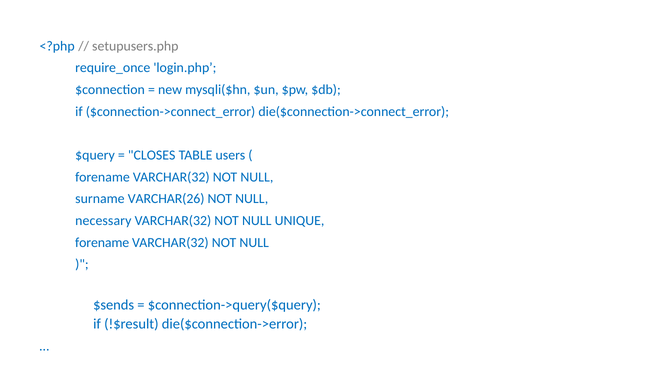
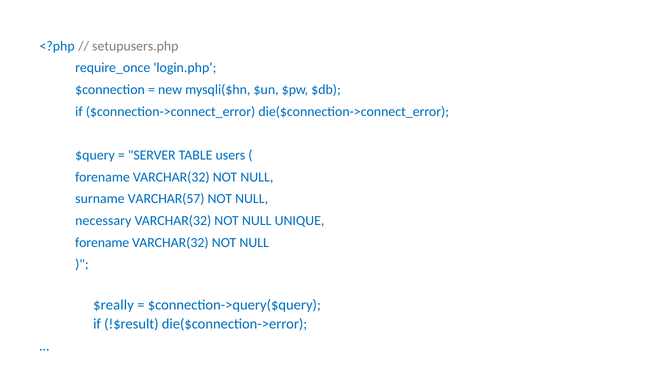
CLOSES: CLOSES -> SERVER (152, 155)
VARCHAR(26: VARCHAR(26 -> VARCHAR(57 (166, 199)
$sends: $sends -> $really (114, 305)
